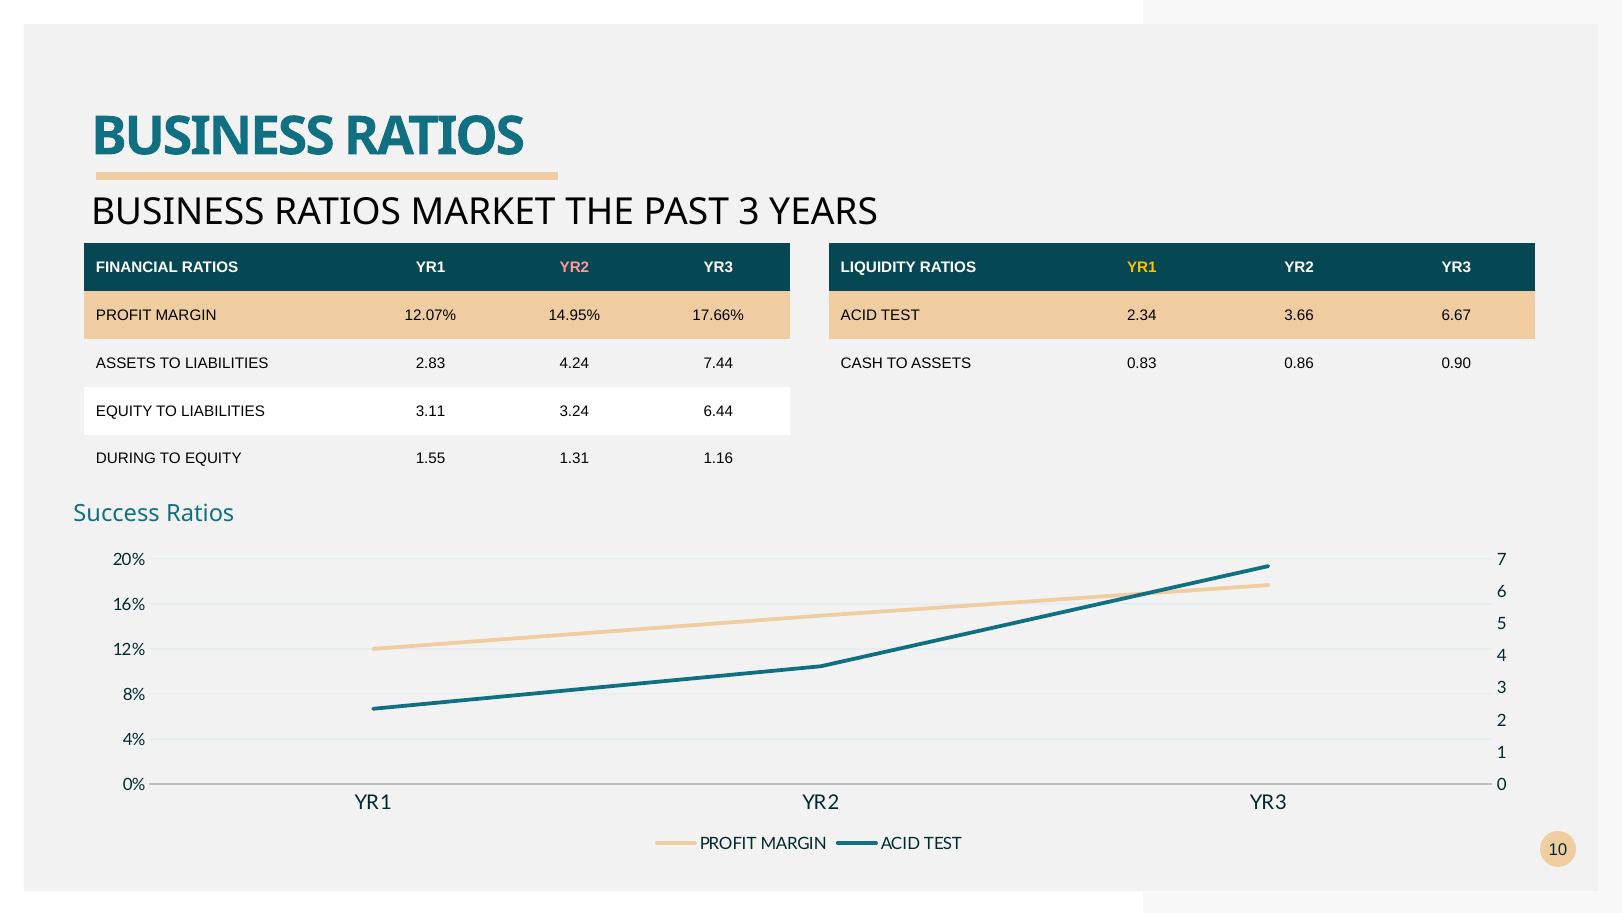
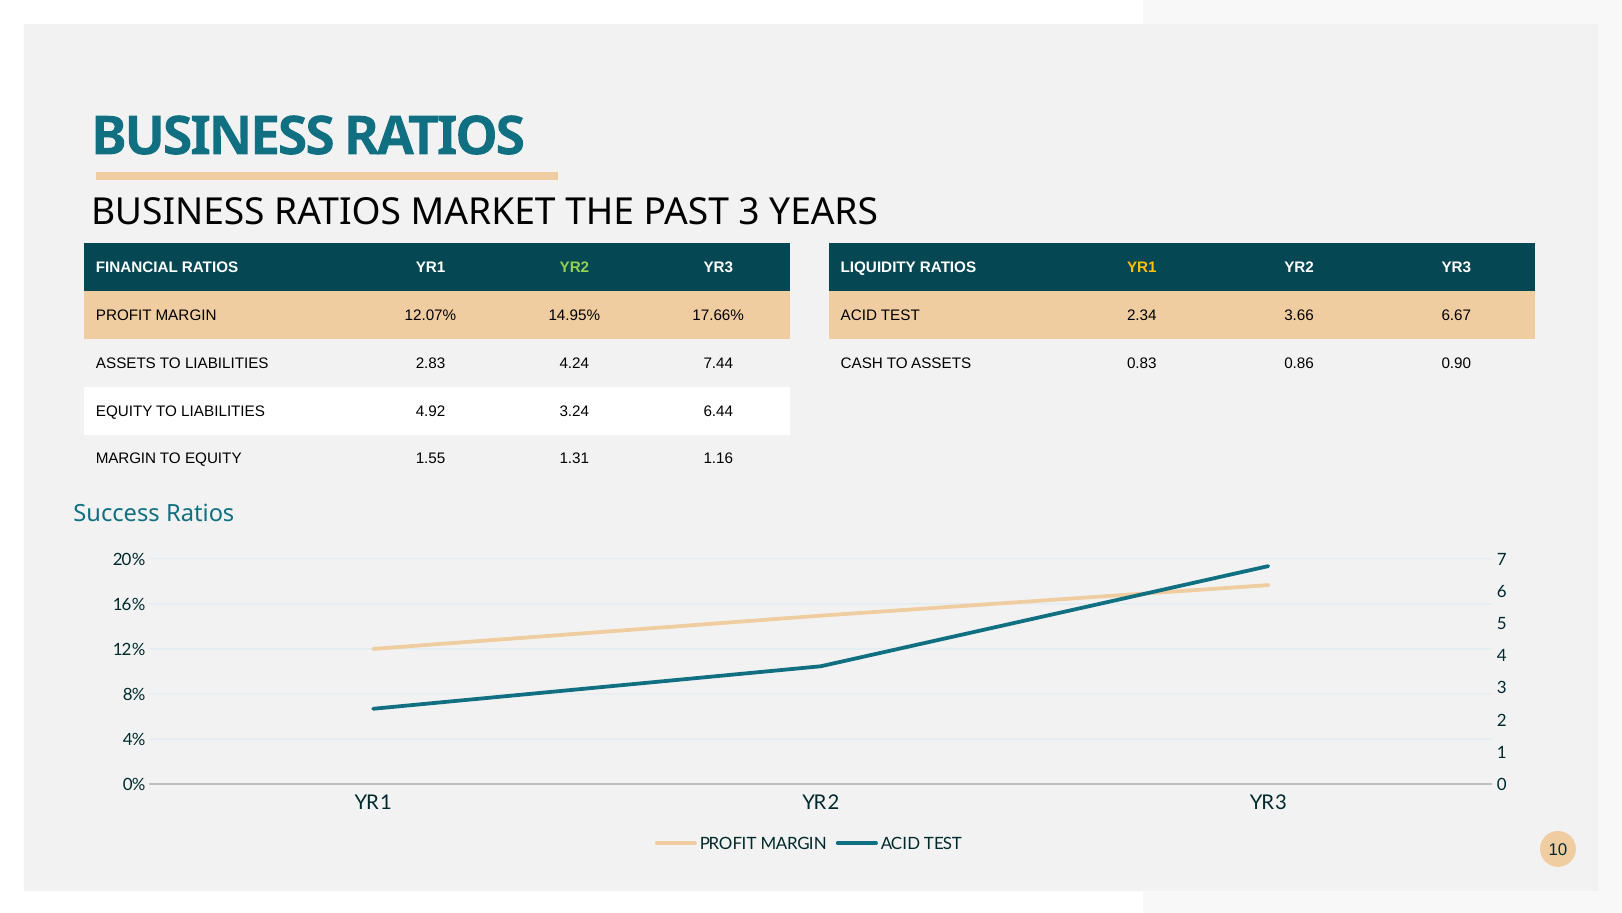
YR2 colour: pink -> light green (574, 267)
3.11: 3.11 -> 4.92 (431, 411)
DURING: DURING -> MARGIN (126, 459)
